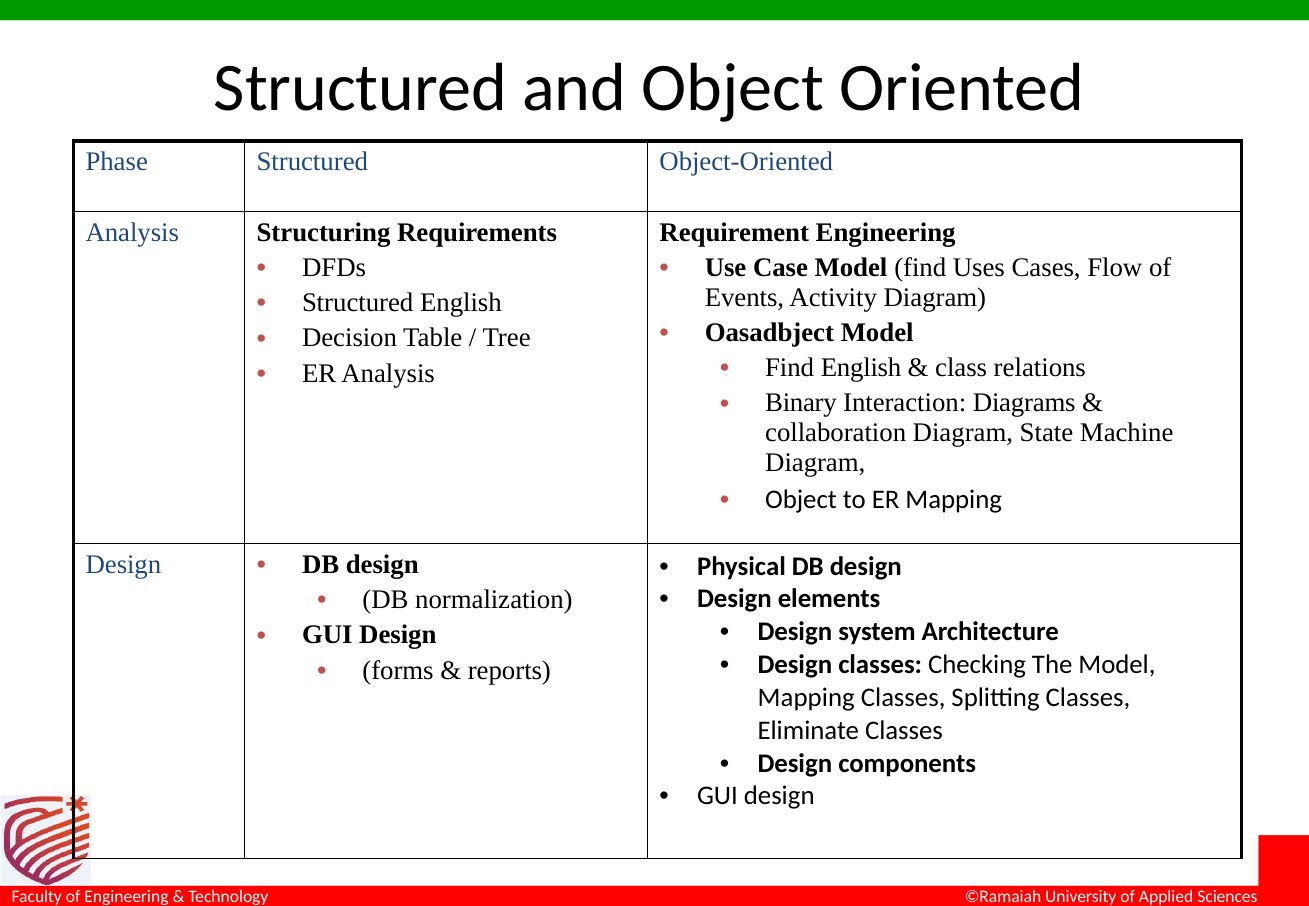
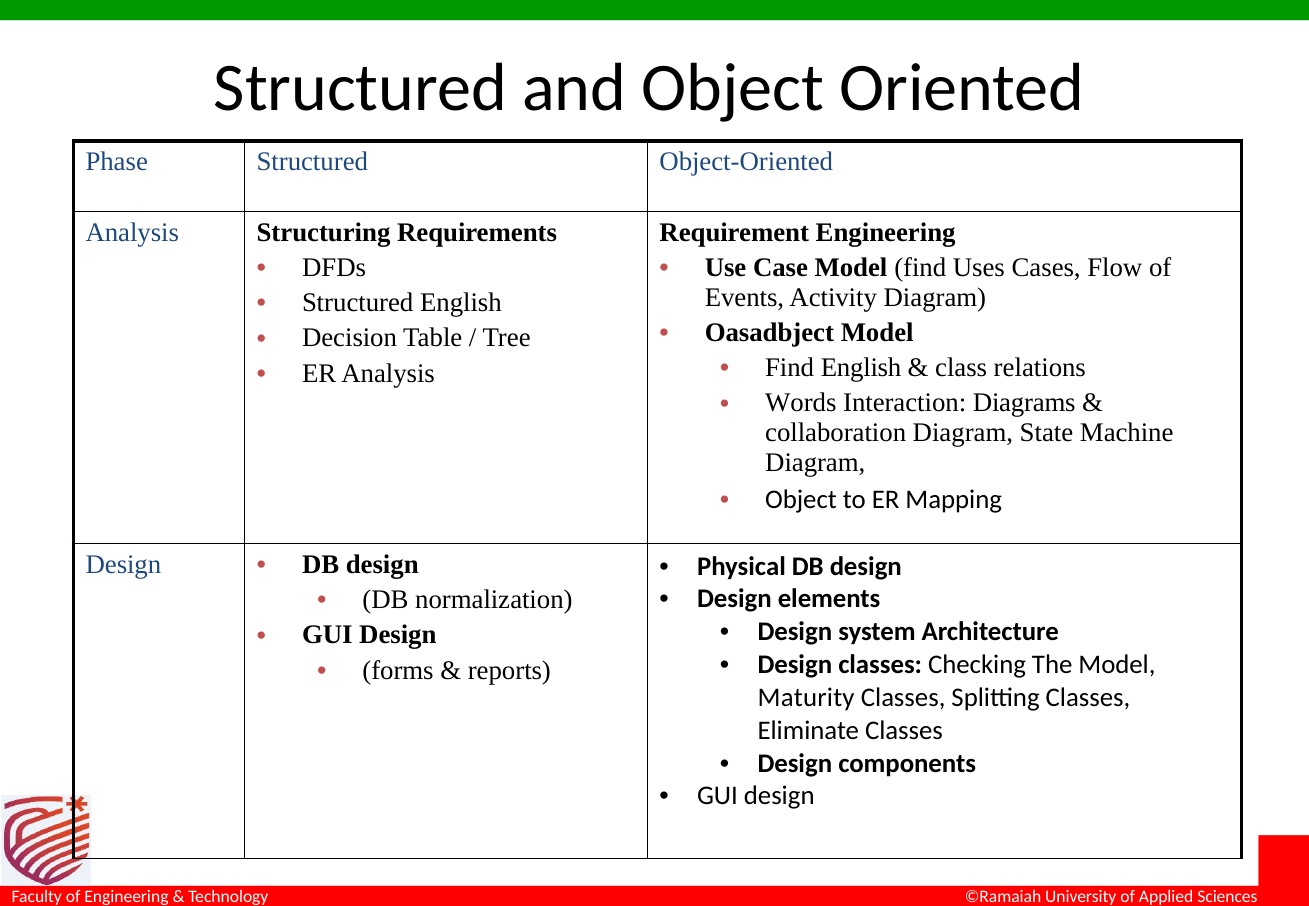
Binary: Binary -> Words (801, 403)
Mapping: Mapping -> Maturity (806, 698)
